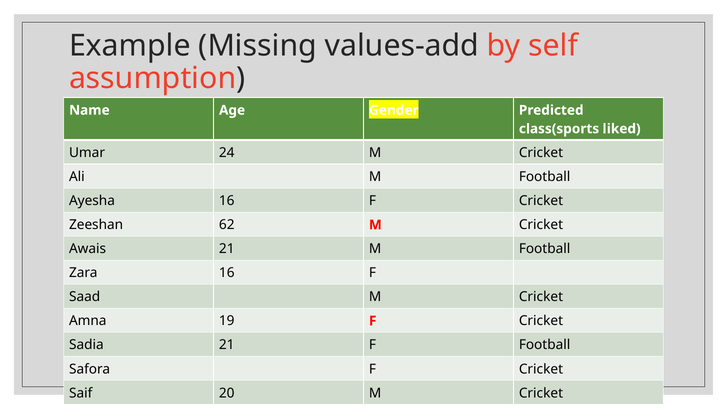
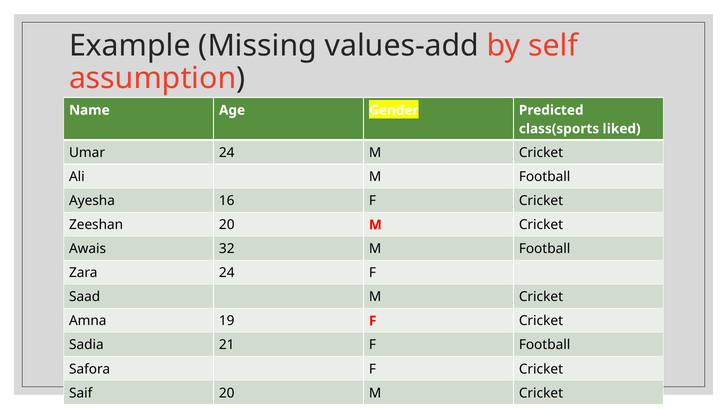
Zeeshan 62: 62 -> 20 (227, 225)
Awais 21: 21 -> 32 (227, 249)
Zara 16: 16 -> 24 (227, 273)
